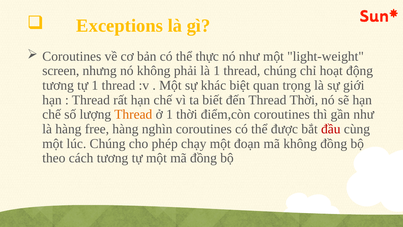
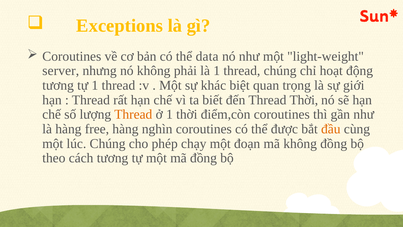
thực: thực -> data (207, 56)
screen: screen -> server (61, 71)
đầu colour: red -> orange (331, 129)
